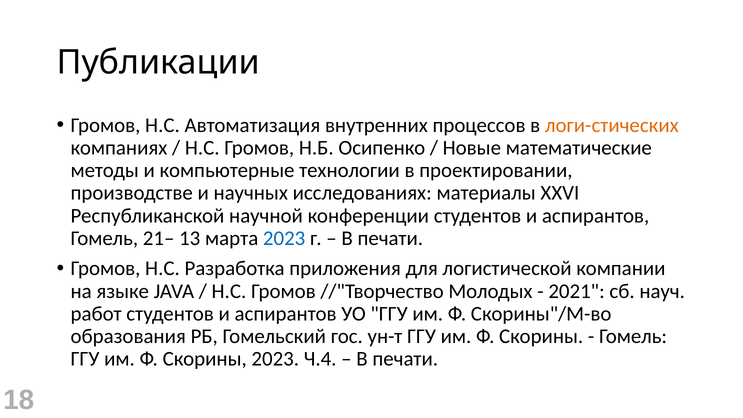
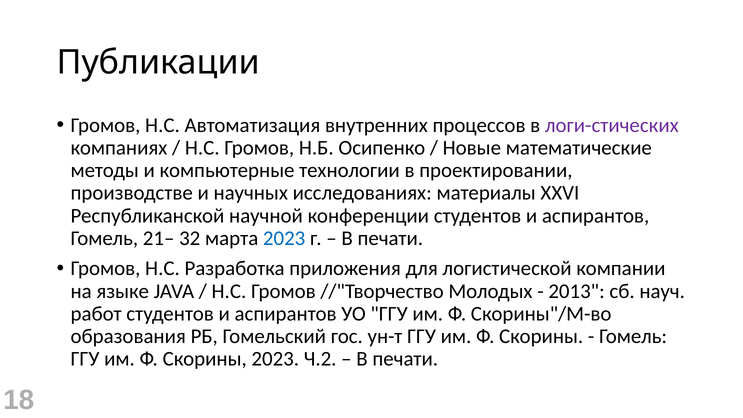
логи-стических colour: orange -> purple (612, 125)
13: 13 -> 32 (190, 238)
2021: 2021 -> 2013 (577, 291)
Ч.4: Ч.4 -> Ч.2 (320, 359)
